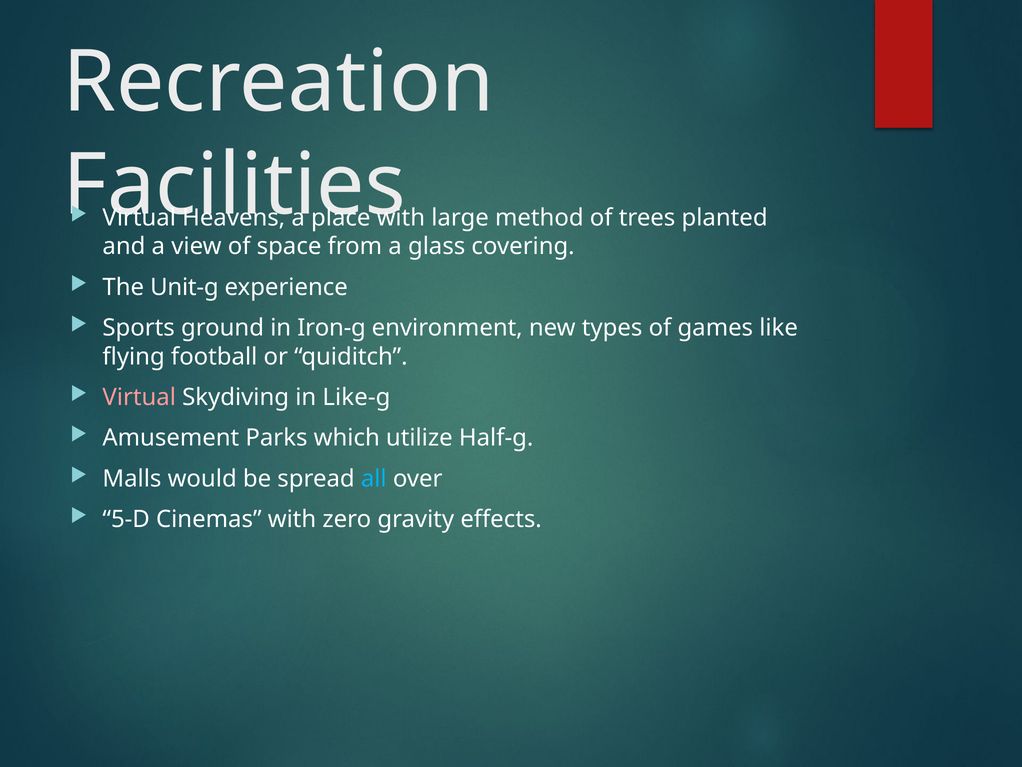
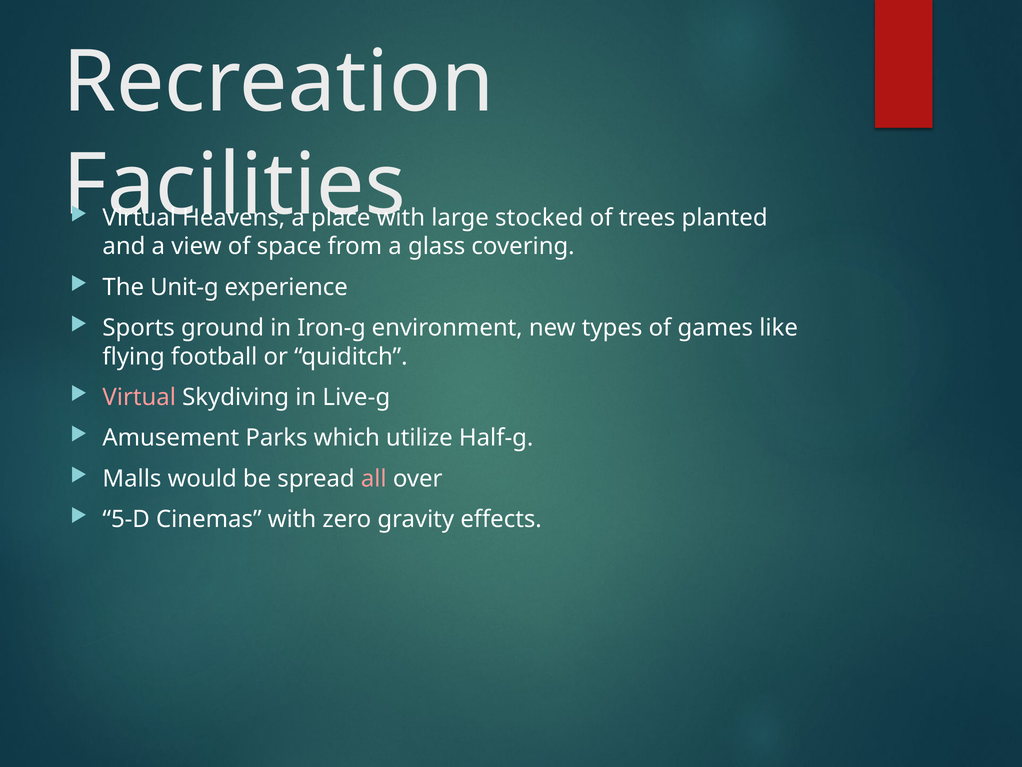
method: method -> stocked (539, 218)
Like-g: Like-g -> Live-g (356, 397)
all colour: light blue -> pink (374, 478)
